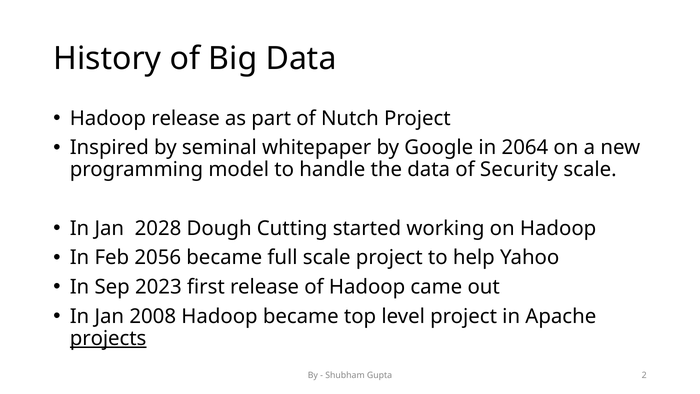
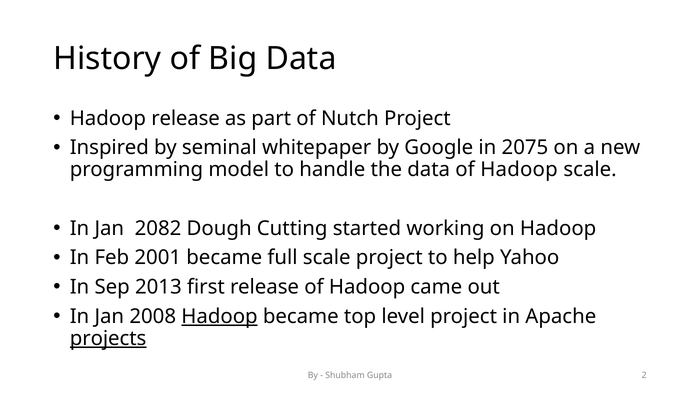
2064: 2064 -> 2075 (525, 148)
data of Security: Security -> Hadoop (519, 170)
2028: 2028 -> 2082 (158, 228)
2056: 2056 -> 2001 (158, 258)
2023: 2023 -> 2013 (158, 287)
Hadoop underline: none -> present (219, 316)
